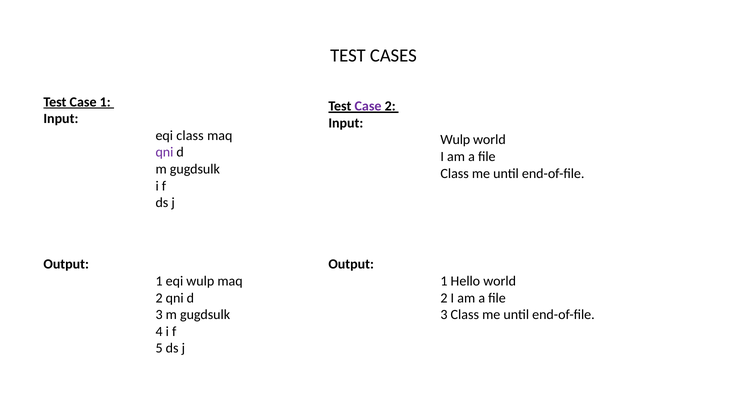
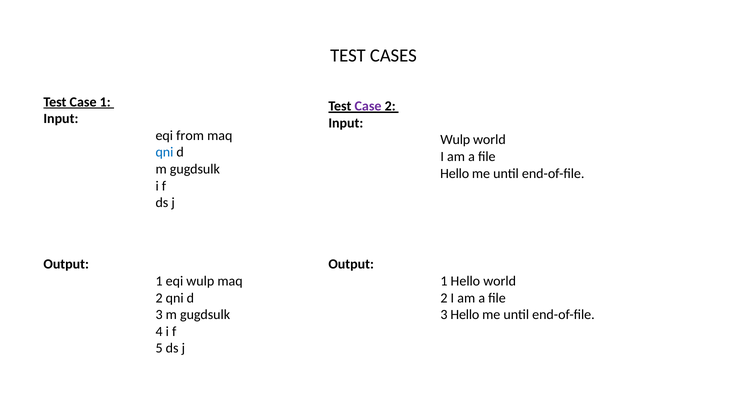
eqi class: class -> from (190, 136)
qni colour: purple -> blue (164, 152)
Class: Class -> Hello (455, 173)
3 Class: Class -> Hello (465, 315)
